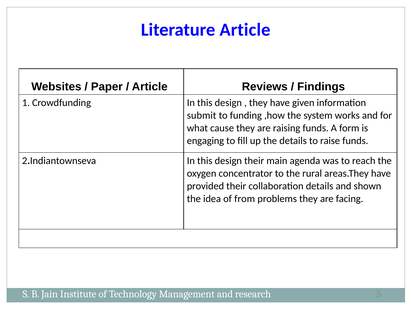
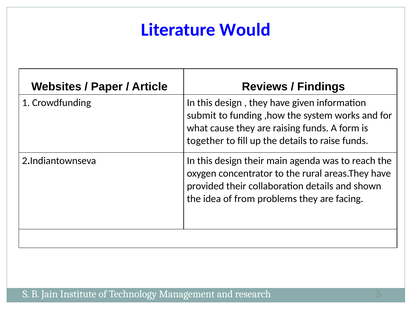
Literature Article: Article -> Would (245, 30)
engaging: engaging -> together (205, 141)
